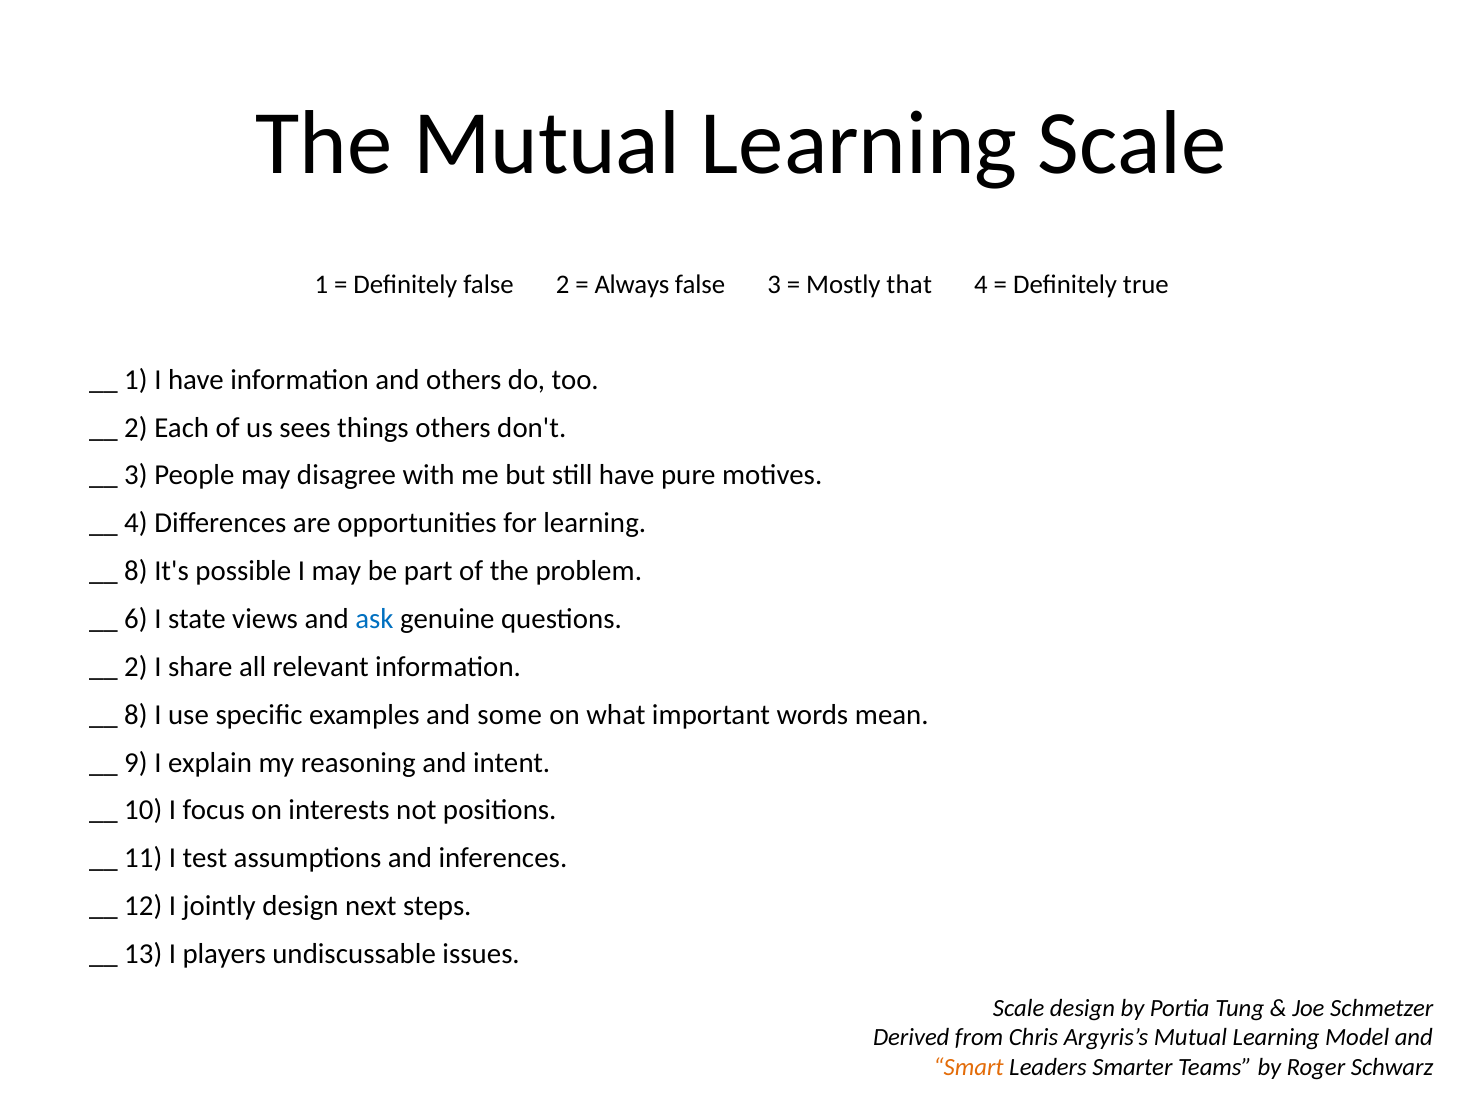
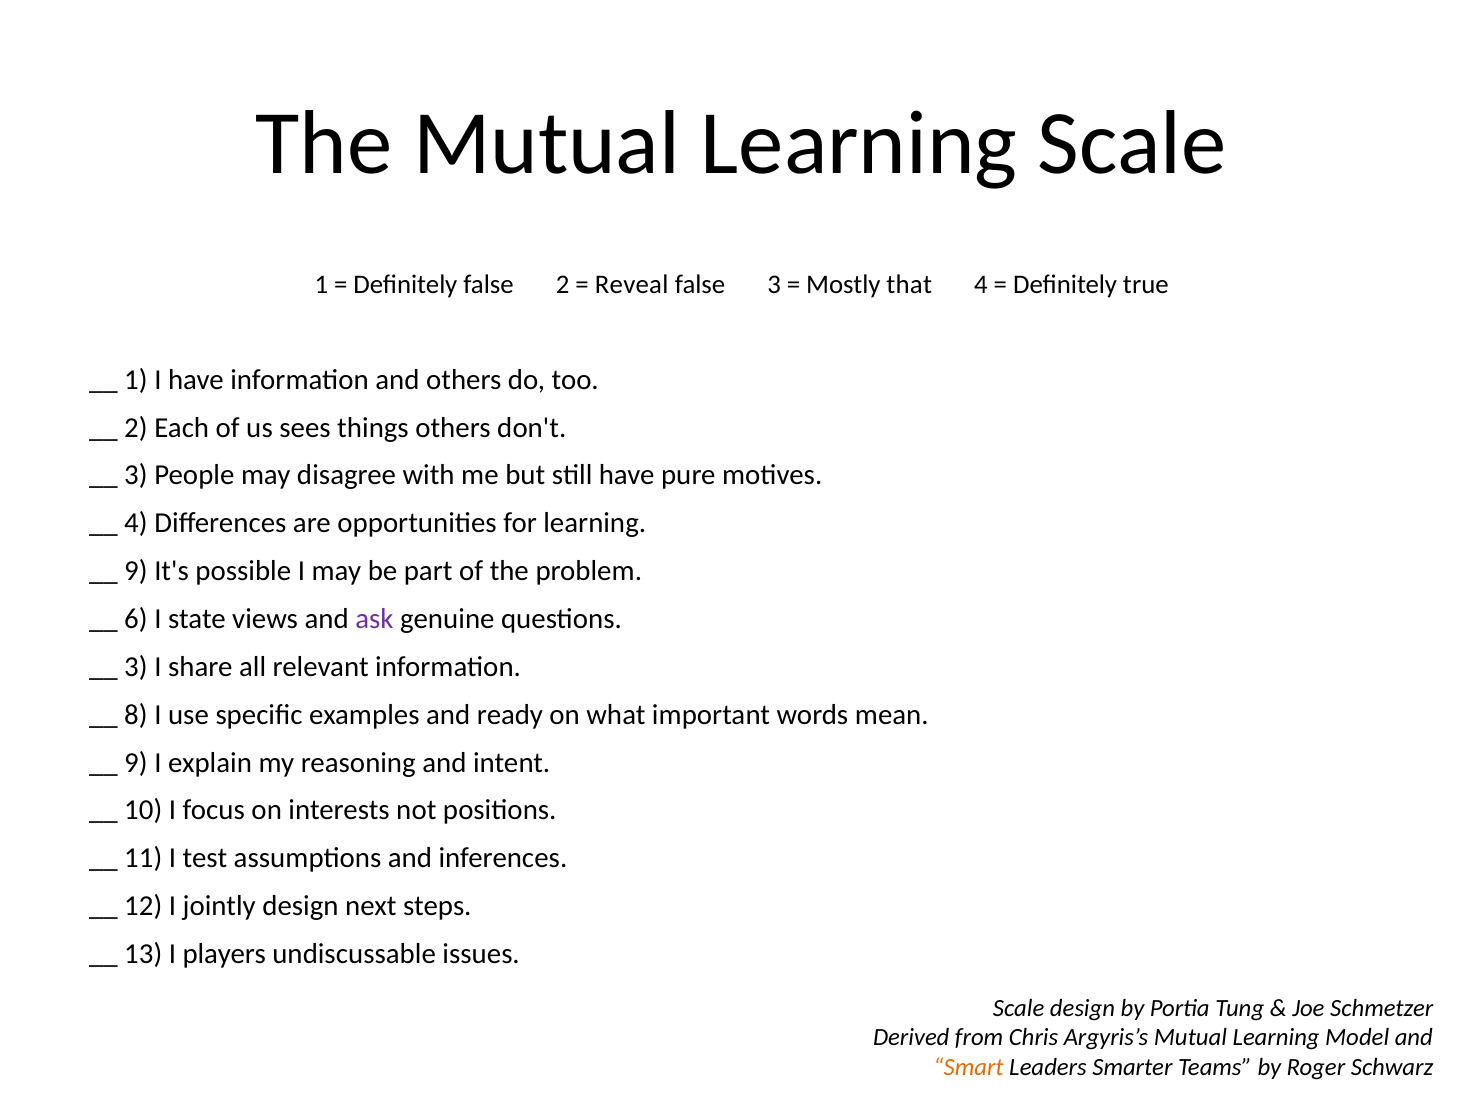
Always: Always -> Reveal (632, 285)
8: 8 -> 9 (136, 571)
ask colour: blue -> purple (374, 619)
2: 2 -> 3 (136, 667)
some: some -> ready (510, 715)
